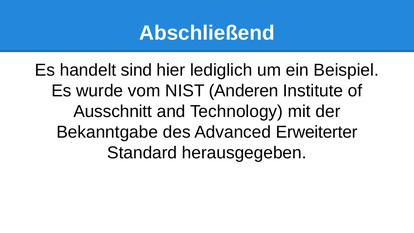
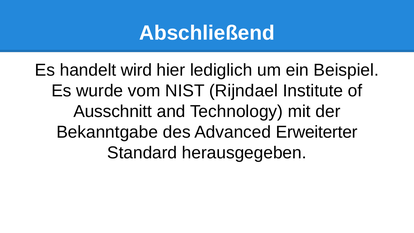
sind: sind -> wird (137, 70)
Anderen: Anderen -> Rijndael (243, 91)
